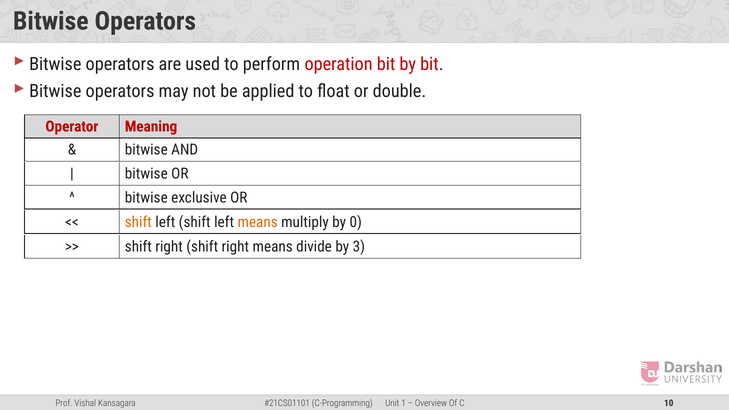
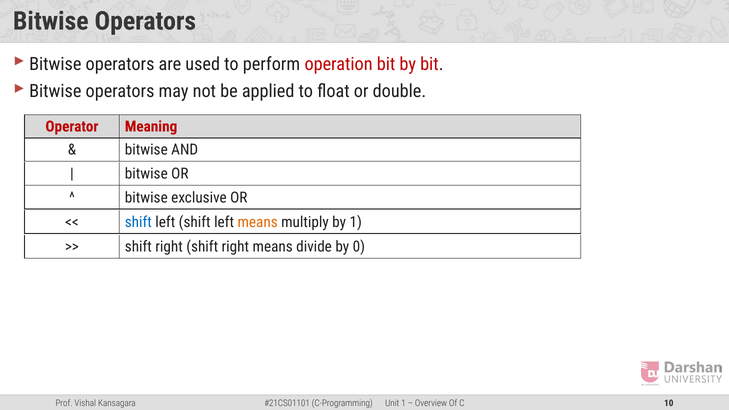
shift colour: orange -> blue (138, 222)
by 0: 0 -> 1 (356, 222)
3: 3 -> 0 (359, 247)
